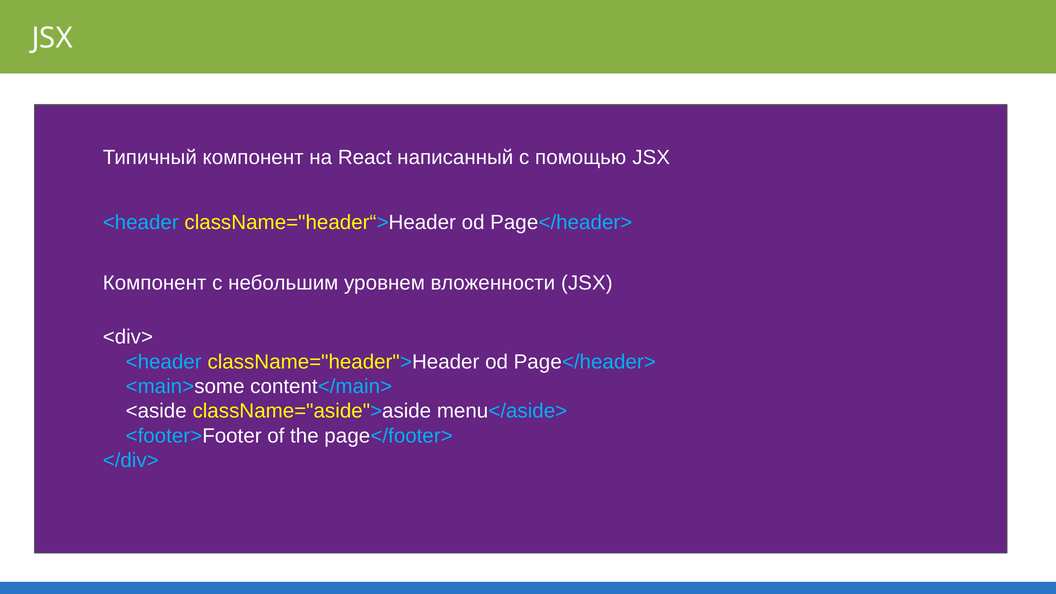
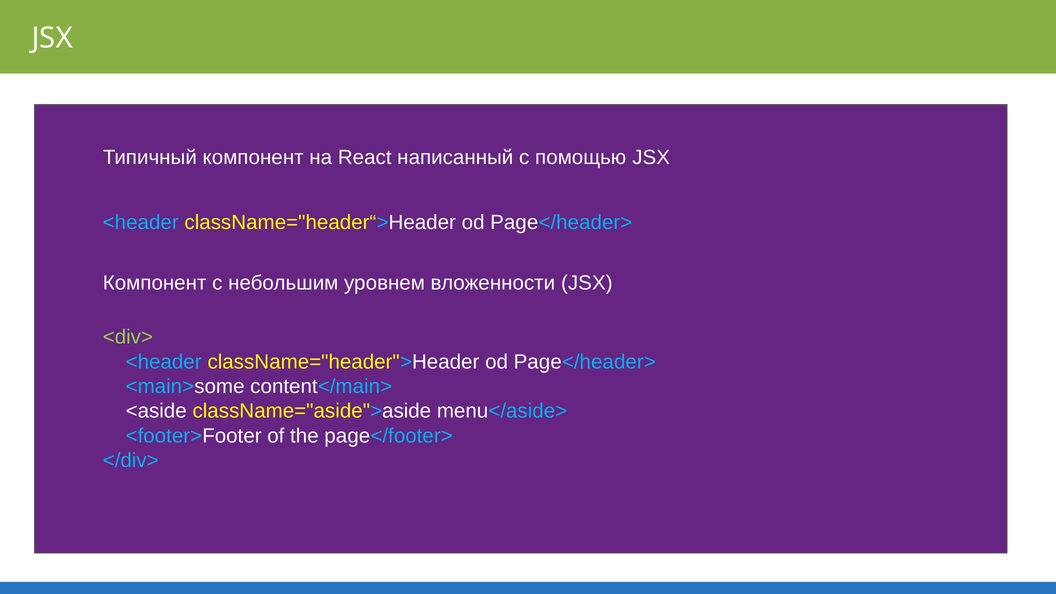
<div> colour: white -> light green (128, 337)
